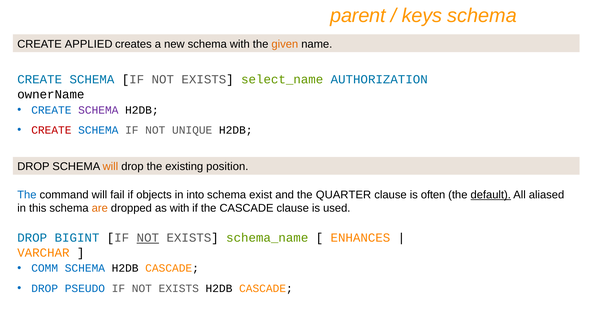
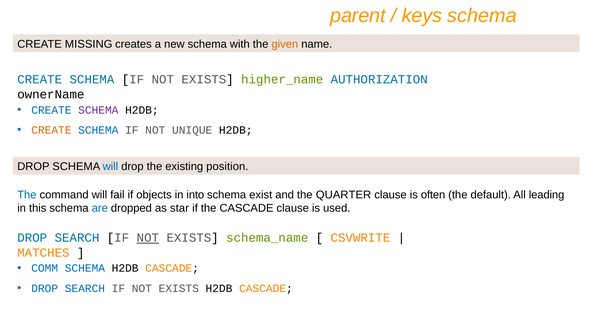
APPLIED: APPLIED -> MISSING (89, 44)
select_name: select_name -> higher_name (282, 80)
CREATE colour: red -> orange (51, 130)
will colour: orange -> blue (110, 167)
default underline: present -> none (491, 195)
aliased: aliased -> leading (547, 195)
are colour: orange -> blue (100, 208)
as with: with -> star (179, 208)
BIGINT: BIGINT -> SEARCH (77, 238)
ENHANCES: ENHANCES -> CSVWRITE (360, 238)
VARCHAR: VARCHAR -> MATCHES (43, 253)
PSEUDO: PSEUDO -> SEARCH (85, 289)
